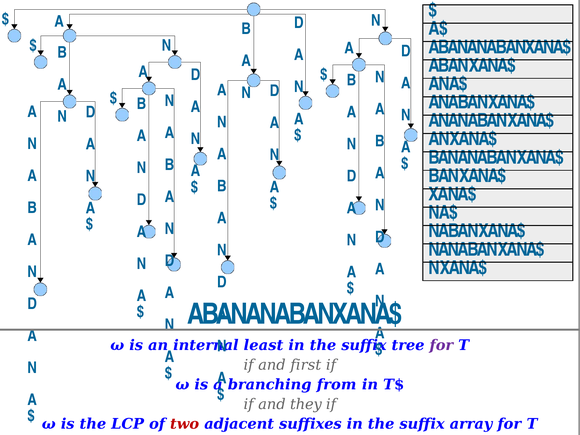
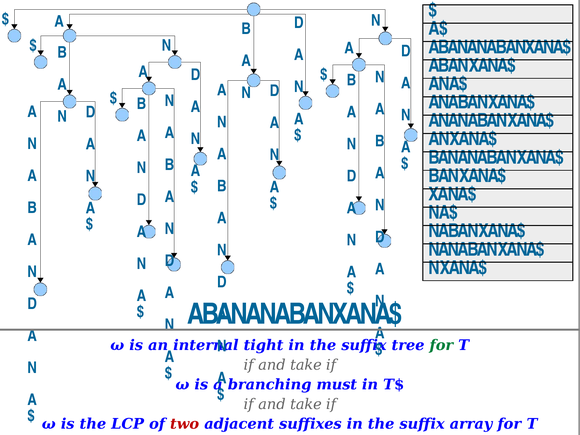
least: least -> tight (264, 345)
for colour: purple -> green (441, 345)
first: first -> take (306, 365)
from: from -> must (337, 385)
they: they -> take (306, 404)
